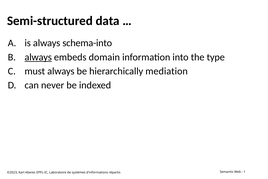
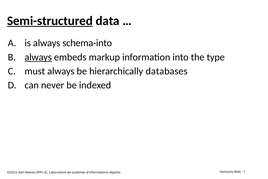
Semi-structured underline: none -> present (50, 21)
domain: domain -> markup (104, 57)
mediation: mediation -> databases (167, 71)
